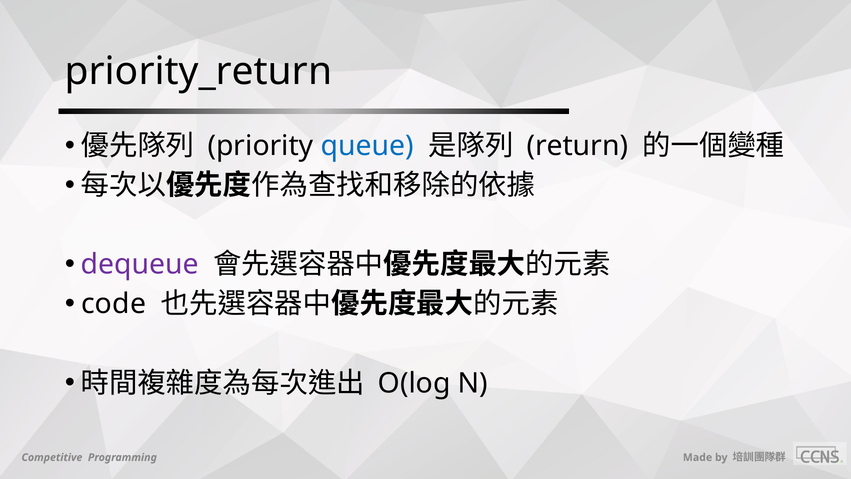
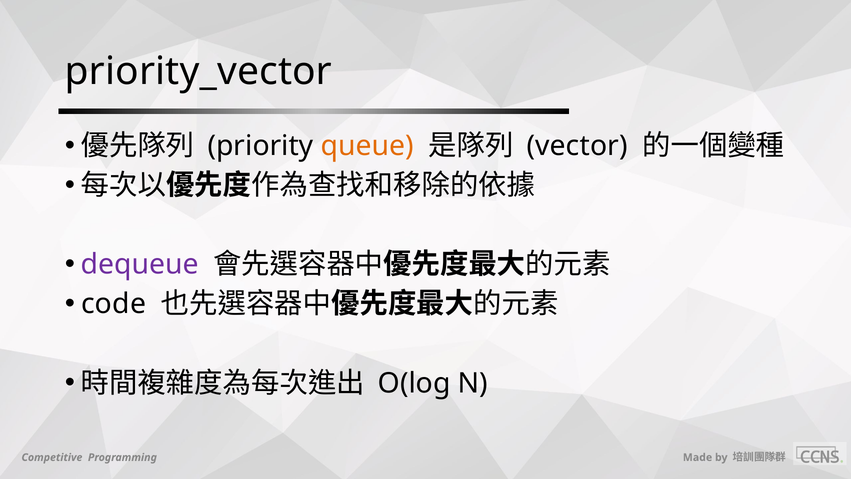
priority_return: priority_return -> priority_vector (198, 71)
queue colour: blue -> orange (367, 146)
return: return -> vector (577, 146)
